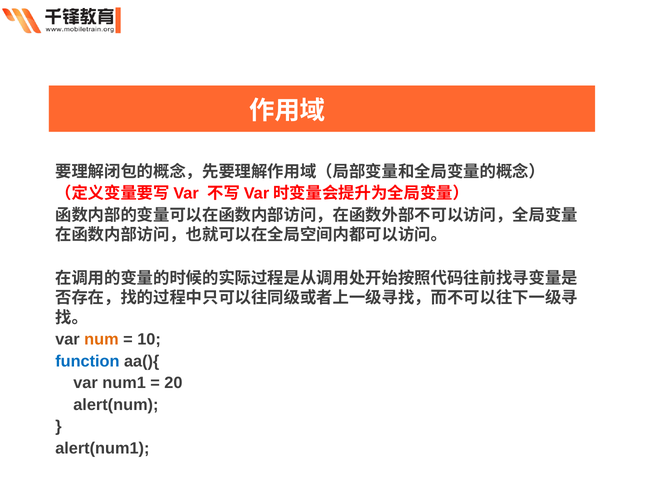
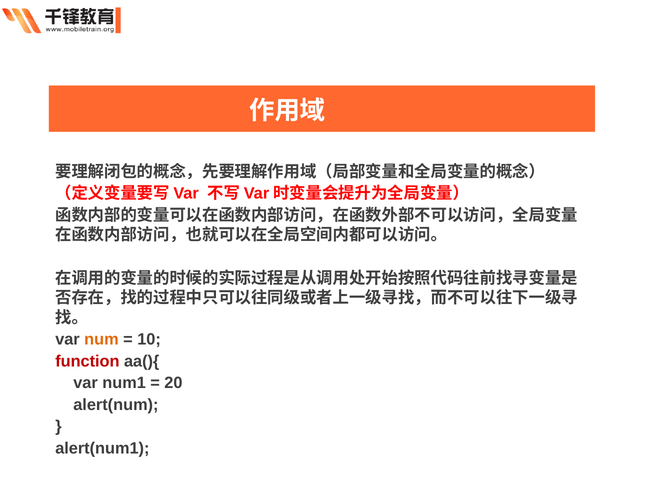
function colour: blue -> red (87, 361)
